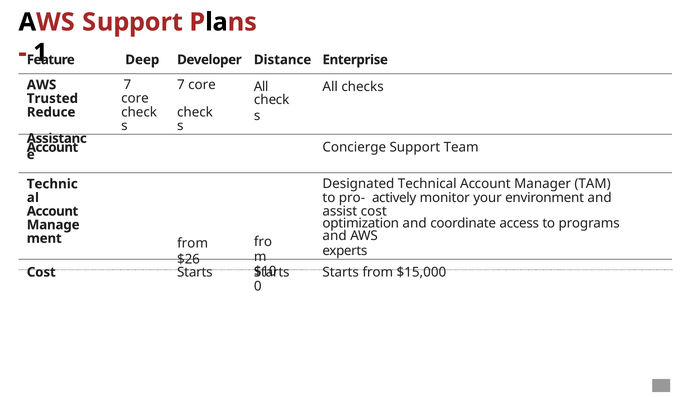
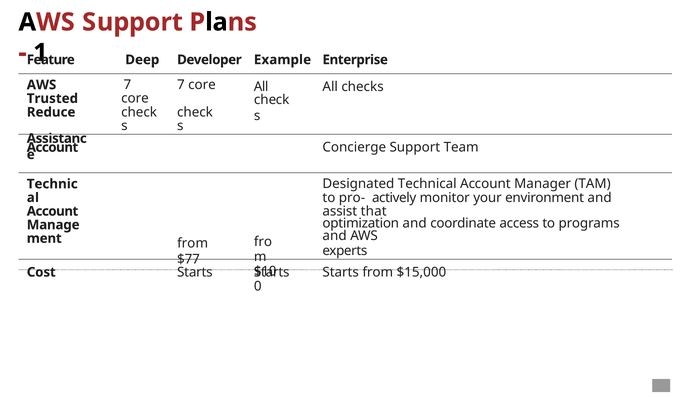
Distance: Distance -> Example (282, 60)
assist cost: cost -> that (374, 211)
$26: $26 -> $77 (188, 259)
